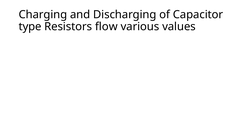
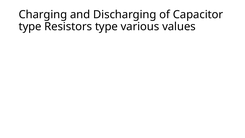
Resistors flow: flow -> type (106, 27)
